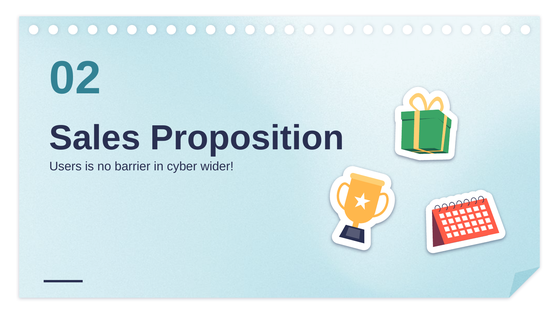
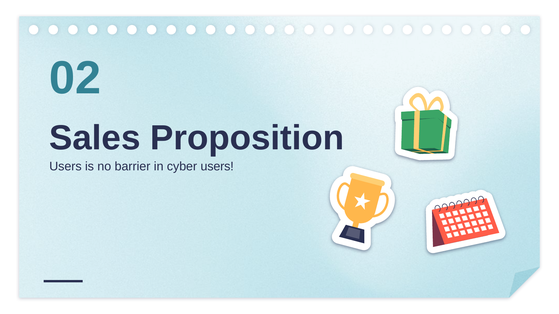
cyber wider: wider -> users (217, 167)
